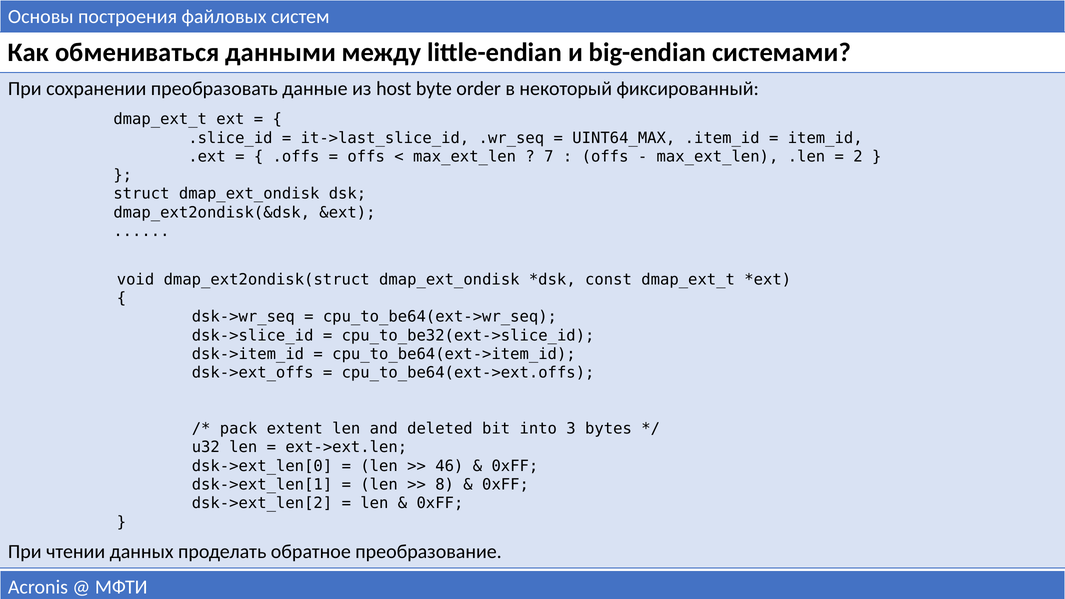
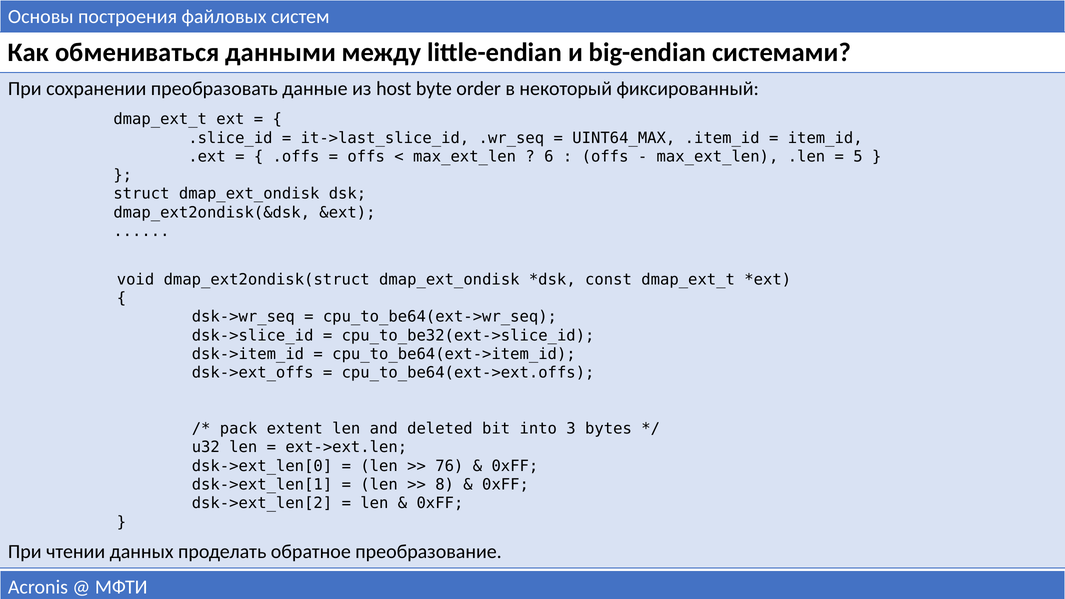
7: 7 -> 6 (549, 157)
2: 2 -> 5 (858, 157)
46: 46 -> 76 (449, 466)
